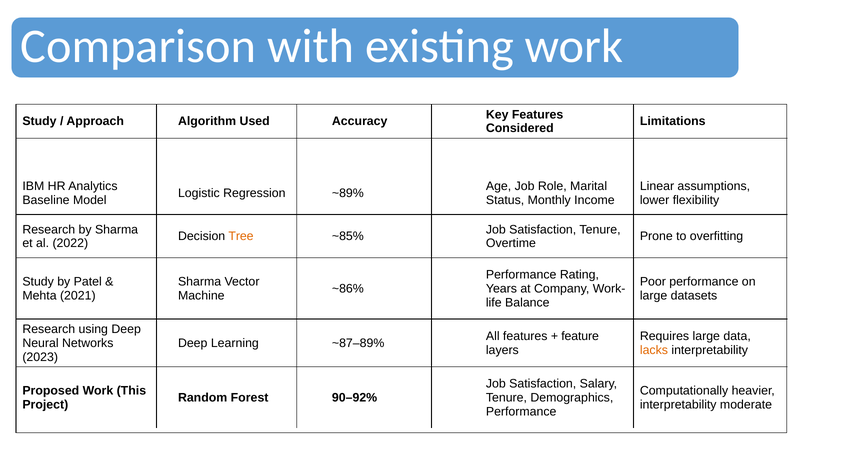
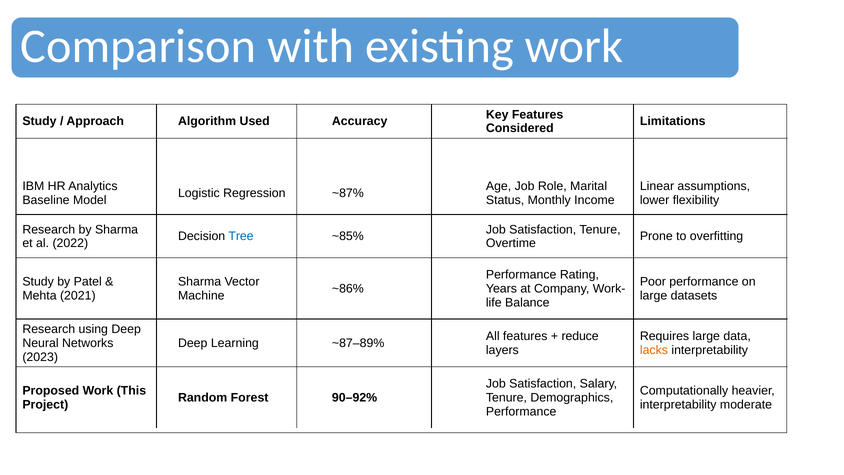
~89%: ~89% -> ~87% (348, 193)
Tree colour: orange -> blue (241, 236)
feature: feature -> reduce (580, 336)
